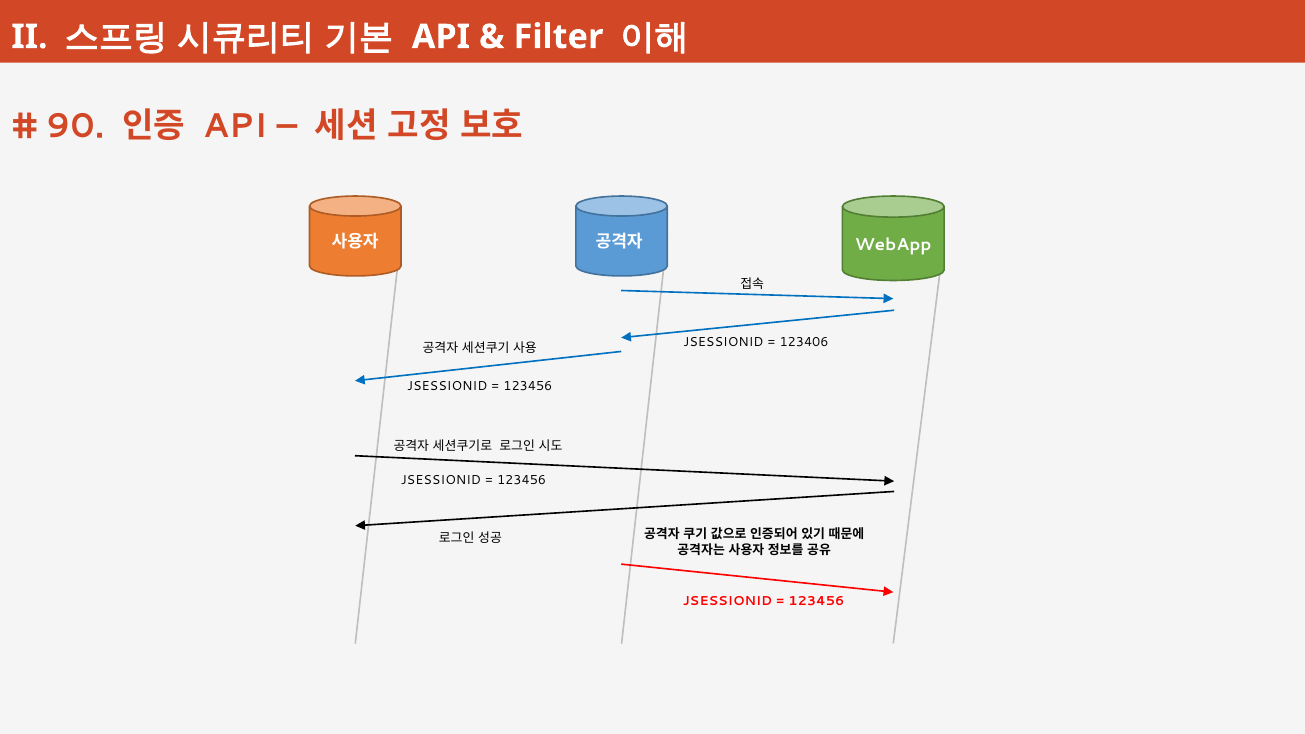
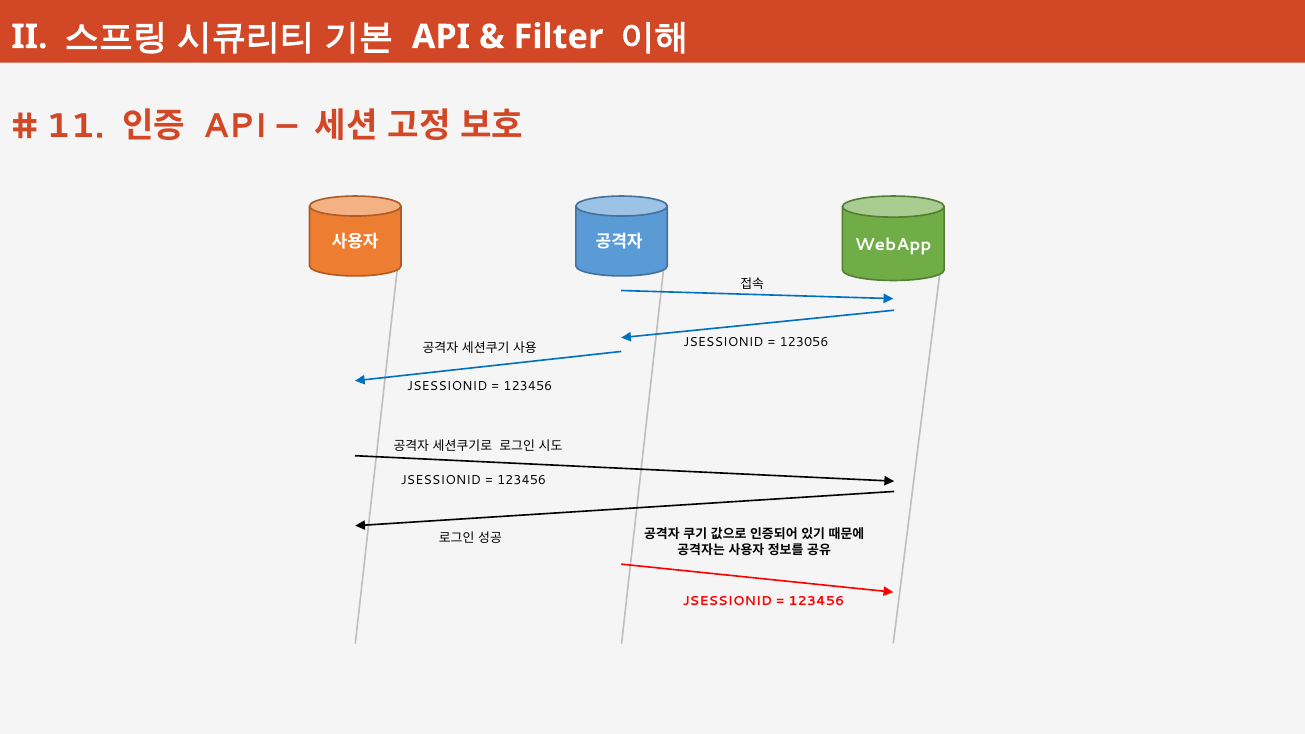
90: 90 -> 11 (75, 126)
123406: 123406 -> 123056 (804, 342)
